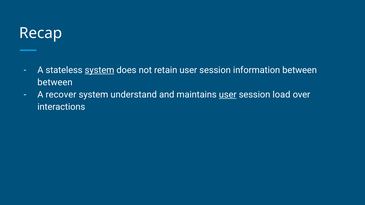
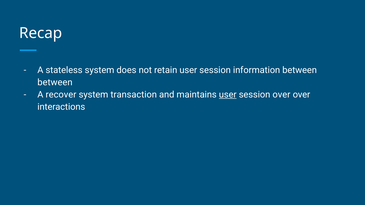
system underline: present -> none (100, 70)
understand: understand -> transaction (134, 95)
session load: load -> over (281, 95)
